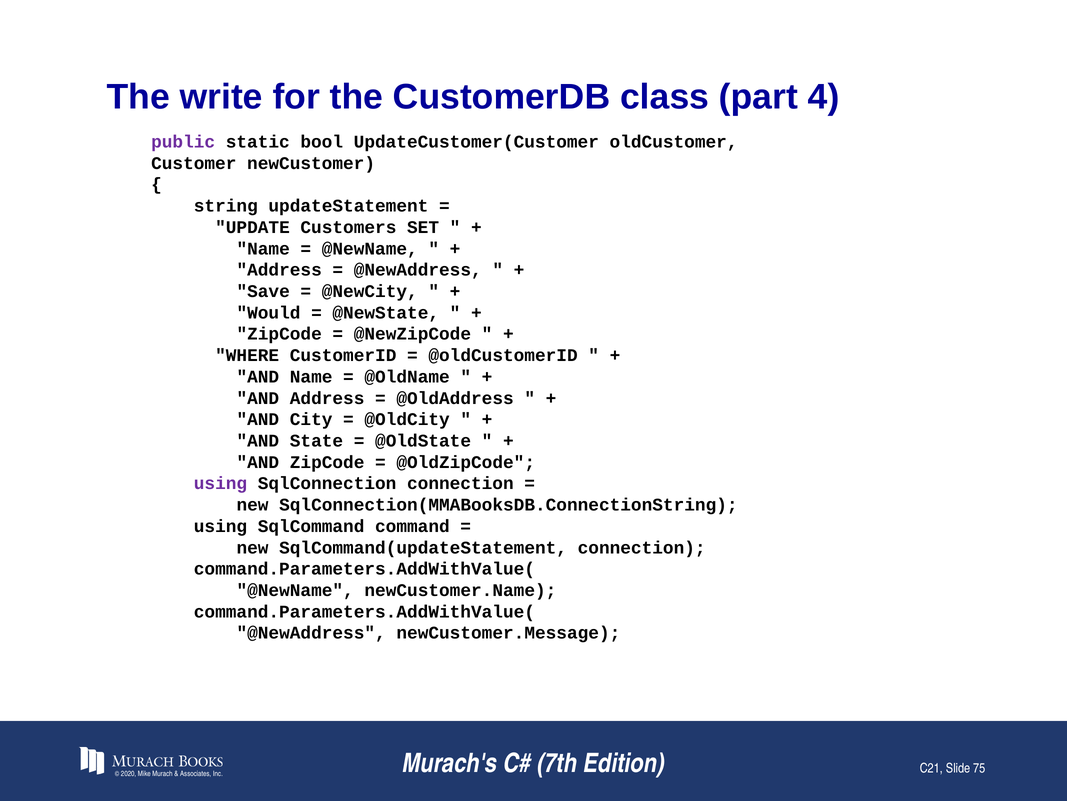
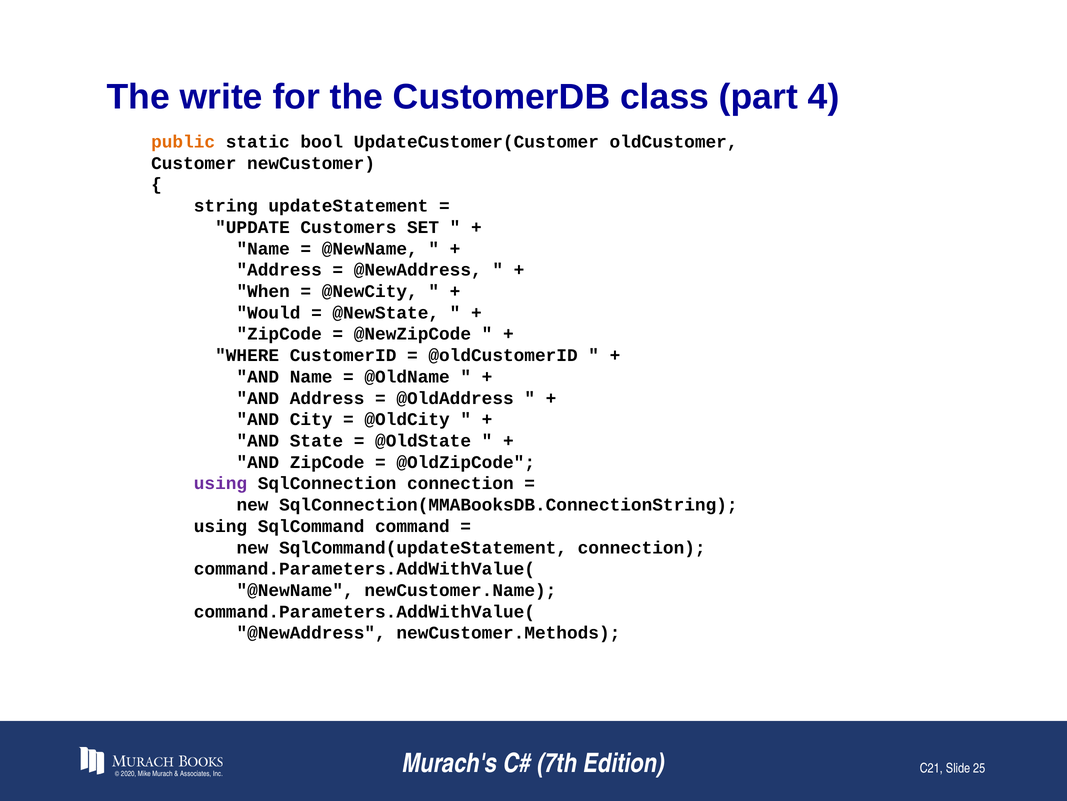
public colour: purple -> orange (183, 142)
Save: Save -> When (263, 291)
newCustomer.Message: newCustomer.Message -> newCustomer.Methods (508, 633)
75: 75 -> 25 (979, 768)
